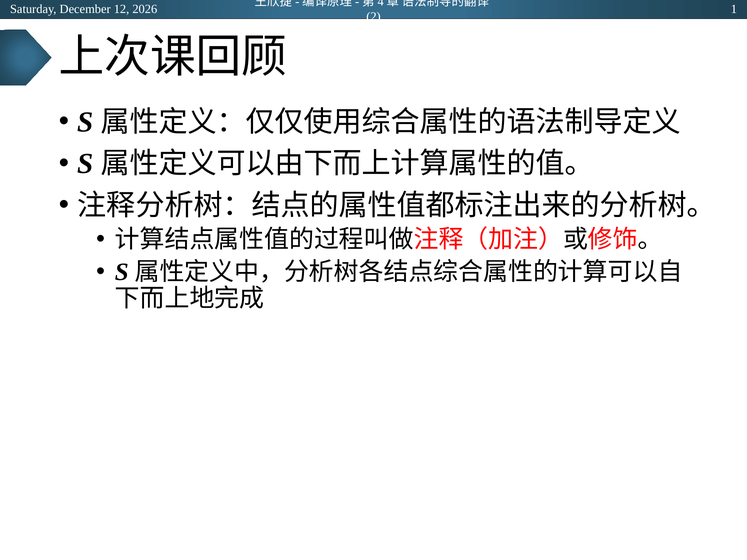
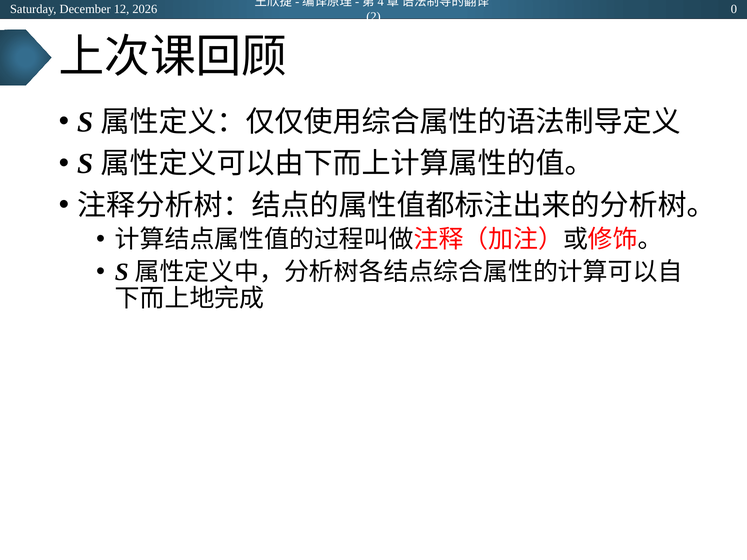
1: 1 -> 0 (734, 9)
